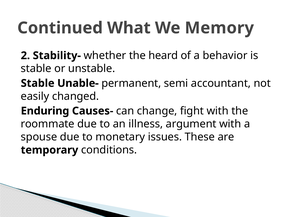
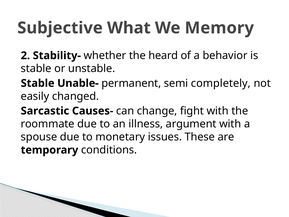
Continued: Continued -> Subjective (60, 28)
accountant: accountant -> completely (221, 83)
Enduring: Enduring -> Sarcastic (45, 111)
